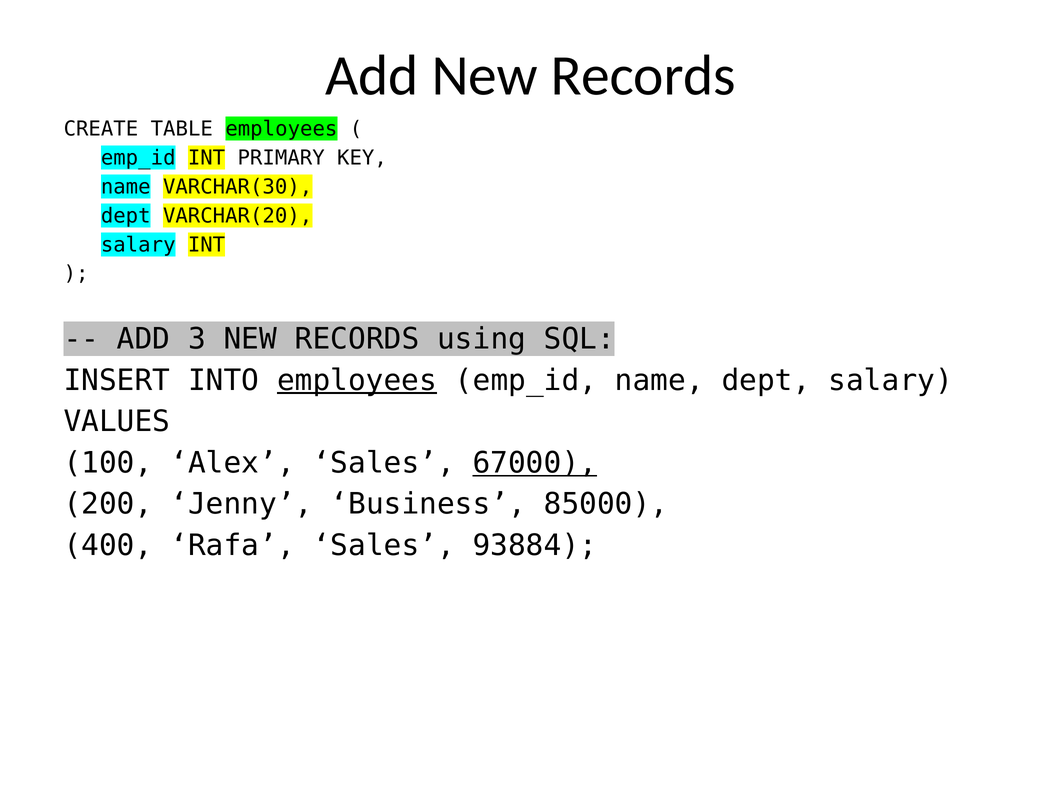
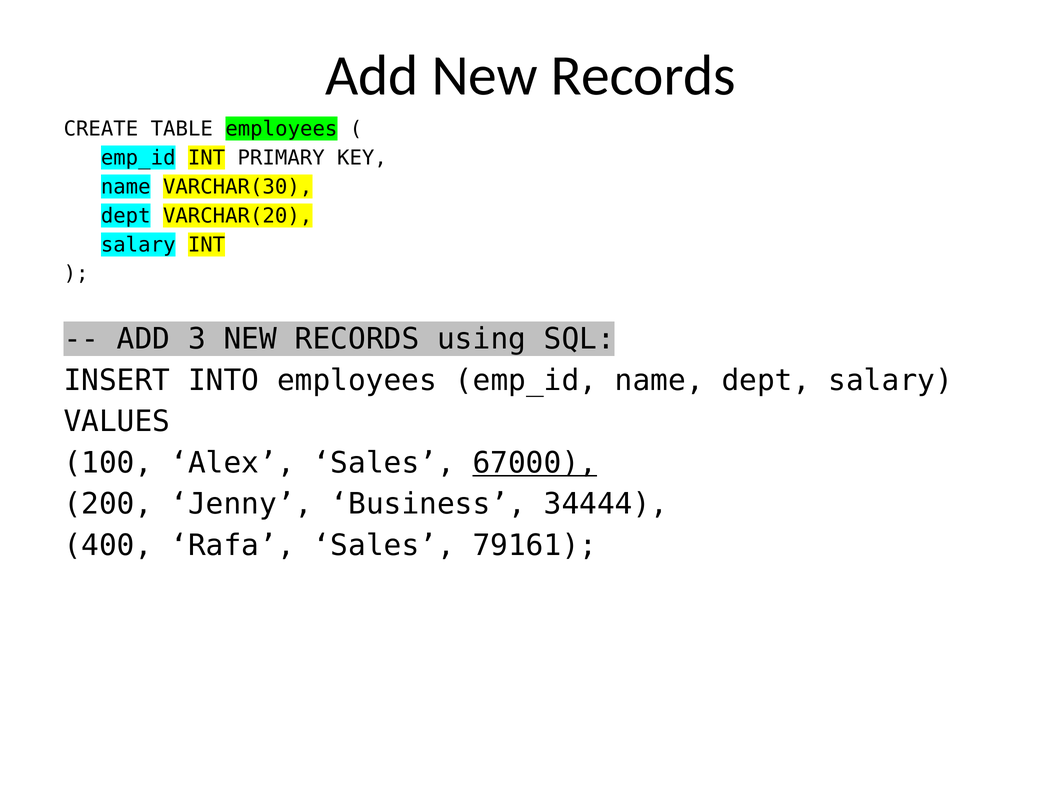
employees underline: present -> none (357, 380)
85000: 85000 -> 34444 (606, 504)
93884: 93884 -> 79161 (535, 545)
